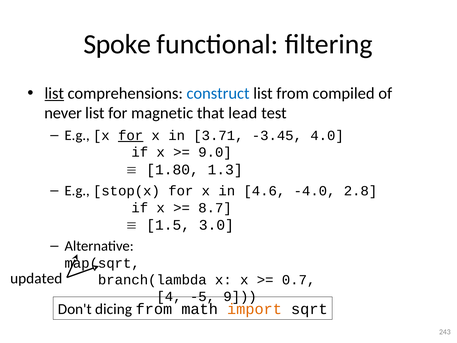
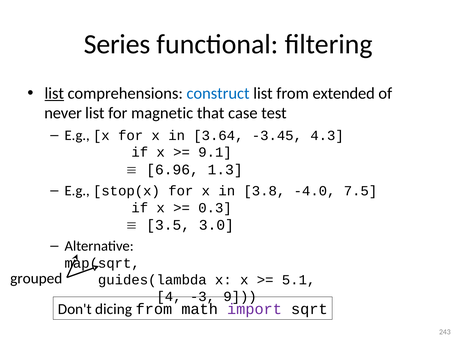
Spoke: Spoke -> Series (117, 44)
compiled: compiled -> extended (344, 93)
lead: lead -> case (243, 113)
for underline: present -> none (131, 135)
3.71: 3.71 -> 3.64 (218, 135)
4.0: 4.0 -> 4.3 (327, 135)
9.0: 9.0 -> 9.1 (215, 152)
1.80: 1.80 -> 6.96 (173, 169)
4.6: 4.6 -> 3.8 (264, 191)
2.8: 2.8 -> 7.5 (360, 191)
8.7: 8.7 -> 0.3 (215, 208)
1.5: 1.5 -> 3.5 (168, 225)
updated: updated -> grouped (36, 278)
branch(lambda: branch(lambda -> guides(lambda (152, 280)
0.7: 0.7 -> 5.1 (299, 280)
-5: -5 -> -3 (202, 296)
import colour: orange -> purple (255, 309)
